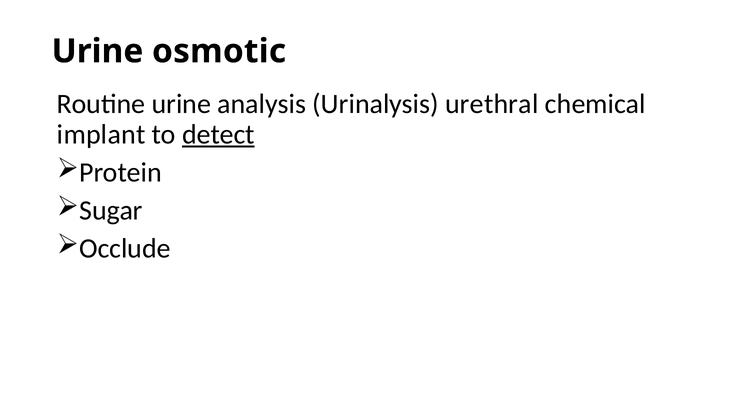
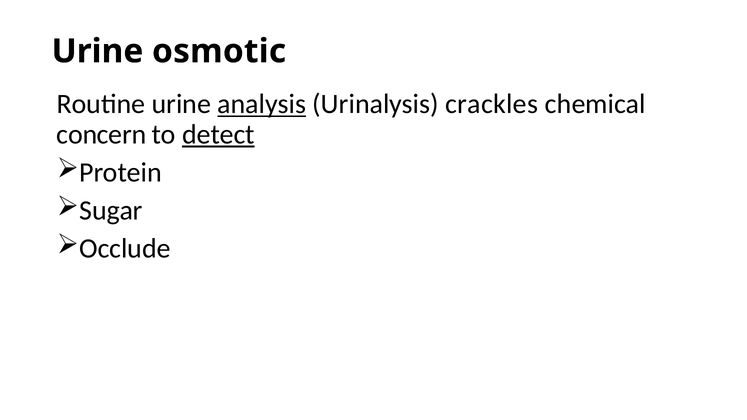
analysis underline: none -> present (262, 104)
urethral: urethral -> crackles (492, 104)
implant: implant -> concern (101, 134)
